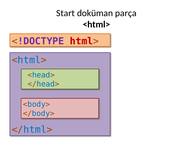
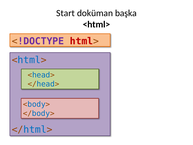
parça: parça -> başka (126, 13)
